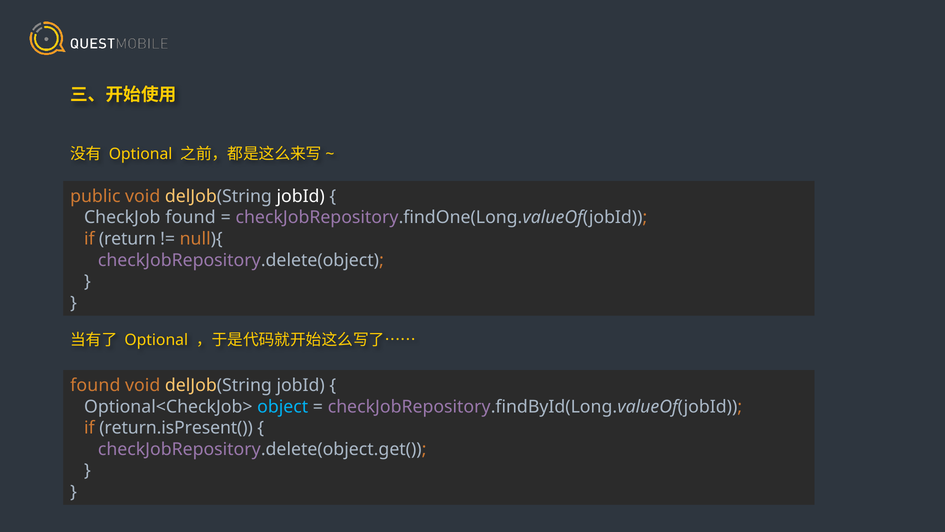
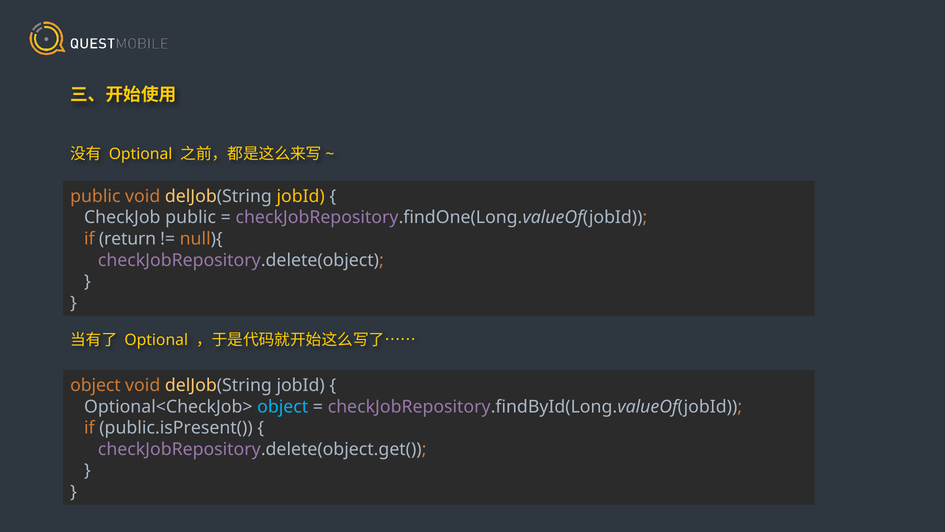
jobId colour: white -> yellow (301, 196)
CheckJob found: found -> public (191, 217)
found: found -> object (95, 385)
return.isPresent(: return.isPresent( -> public.isPresent( (176, 428)
